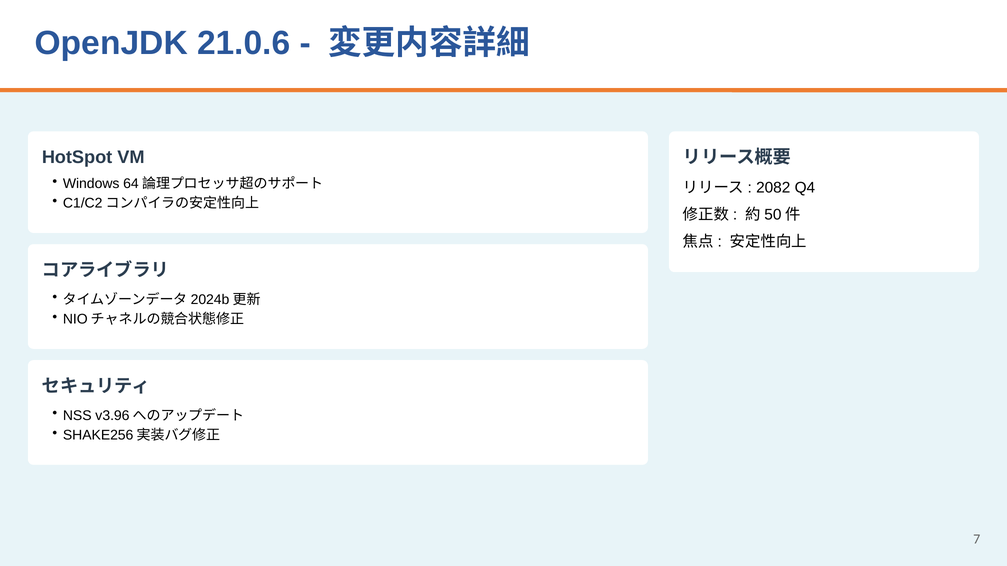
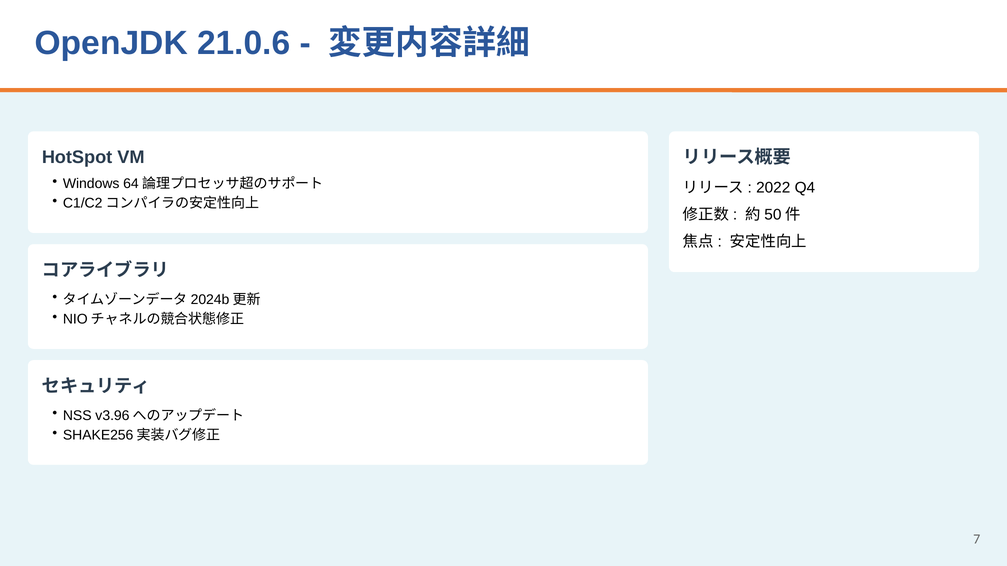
2082: 2082 -> 2022 (773, 188)
